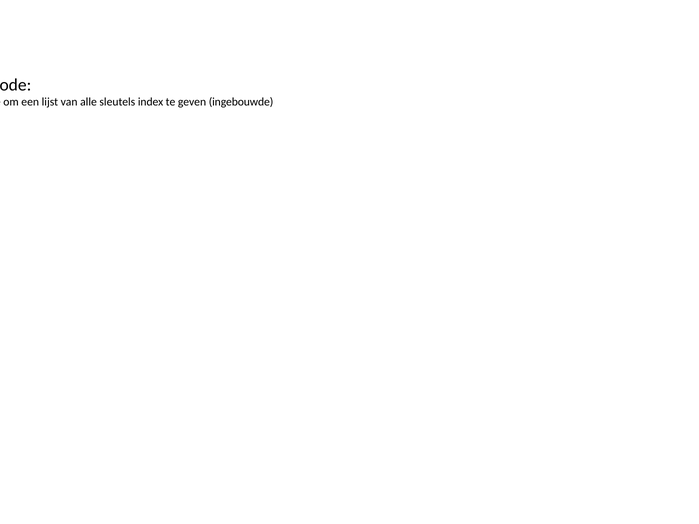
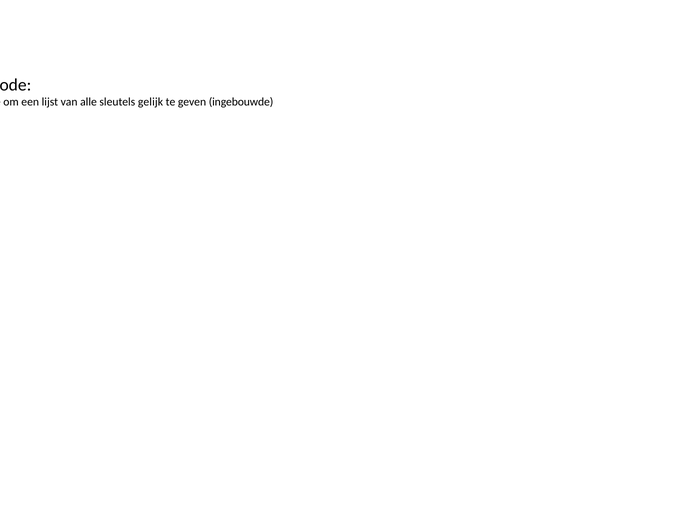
index: index -> gelijk (150, 102)
